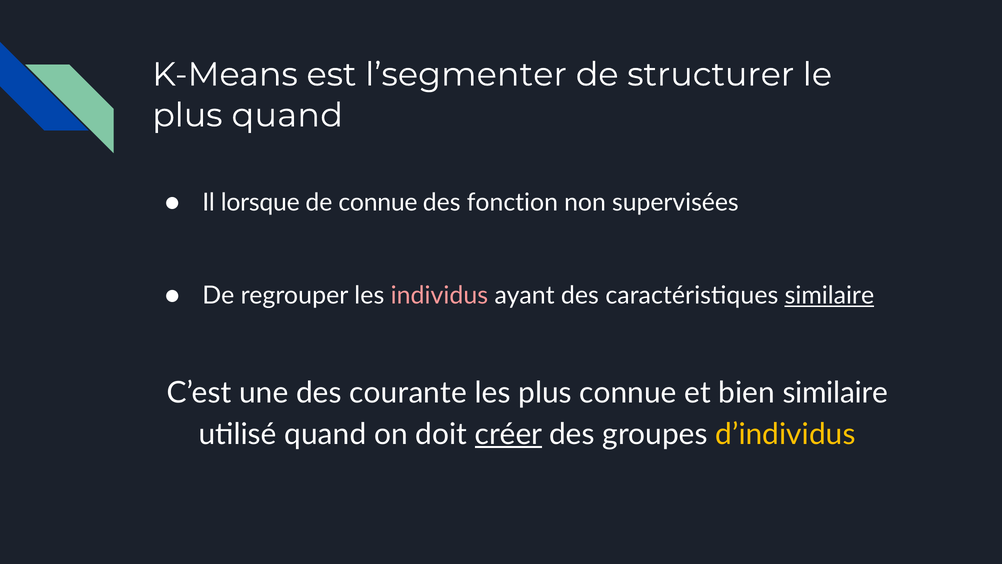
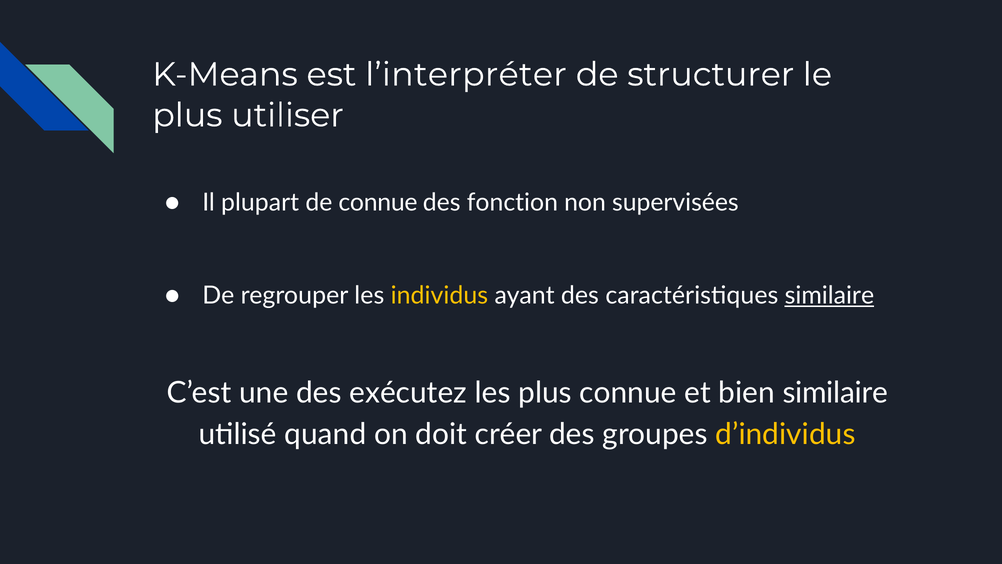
l’segmenter: l’segmenter -> l’interpréter (466, 75)
plus quand: quand -> utiliser (287, 115)
lorsque: lorsque -> plupart (260, 202)
individus colour: pink -> yellow (439, 295)
courante: courante -> exécutez (408, 392)
créer underline: present -> none (509, 434)
